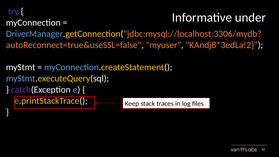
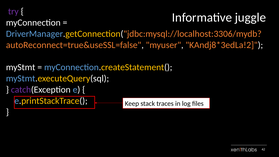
under: under -> juggle (250, 17)
